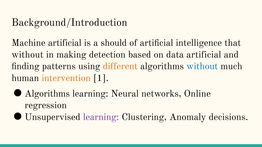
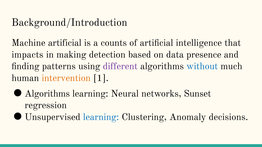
should: should -> counts (114, 43)
without: without -> impacts (27, 55)
data artificial: artificial -> presence (204, 55)
different colour: orange -> purple (120, 66)
Online: Online -> Sunset (197, 94)
learning colour: purple -> blue (101, 117)
